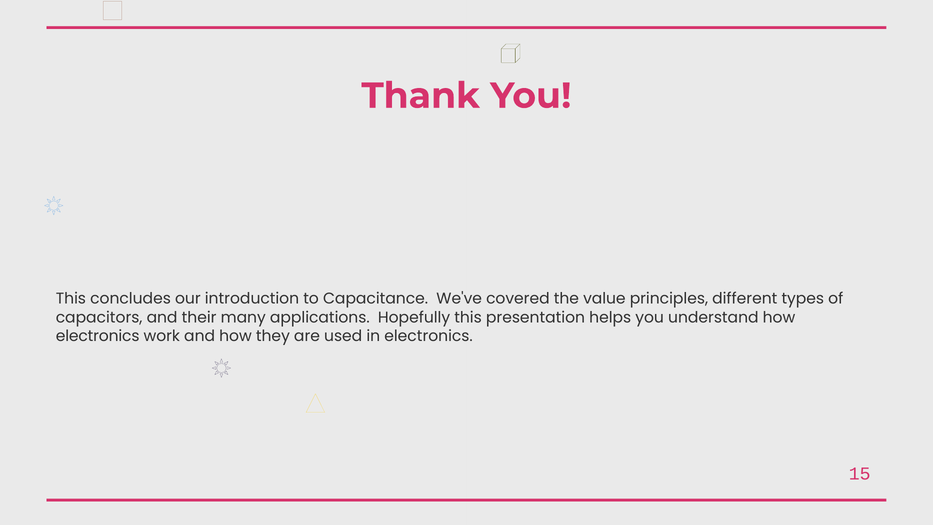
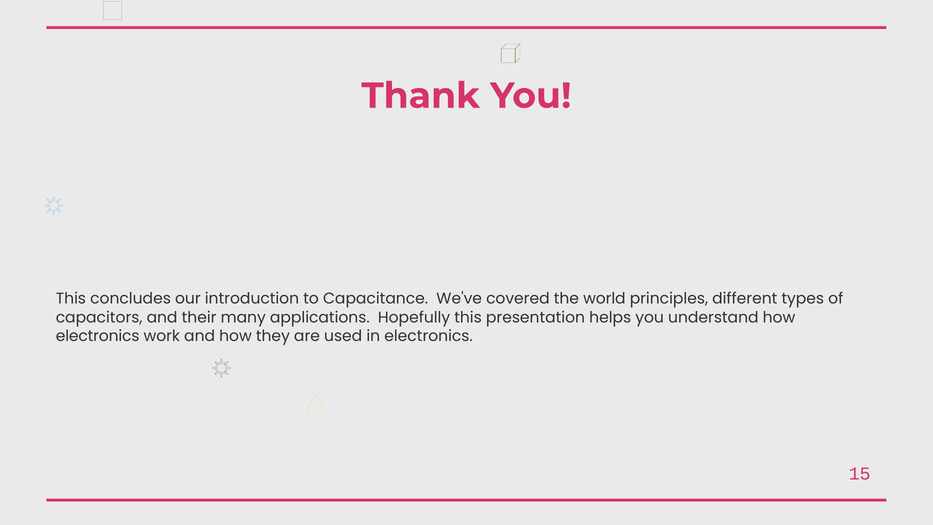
value: value -> world (604, 299)
